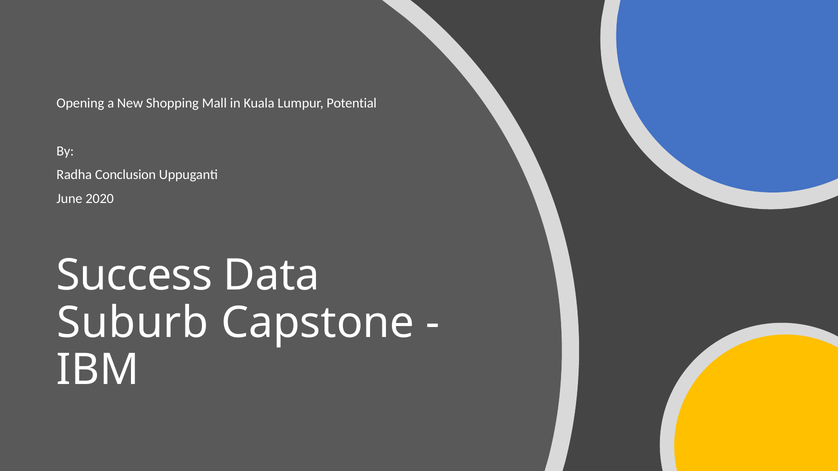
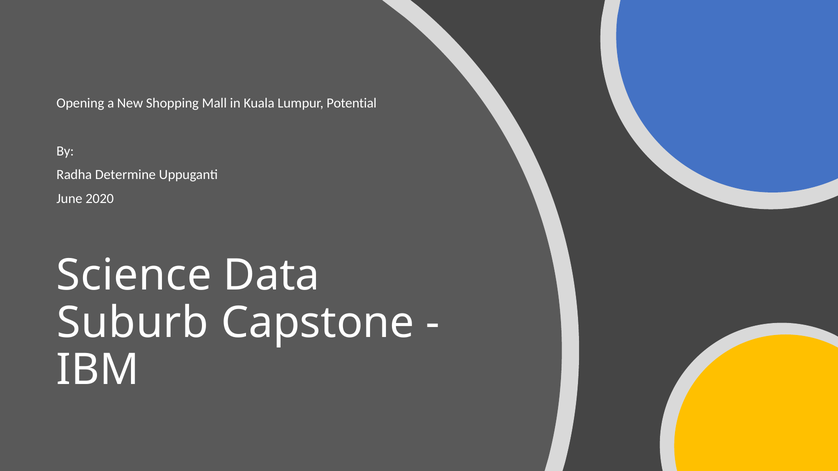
Conclusion: Conclusion -> Determine (125, 175)
Success: Success -> Science (134, 276)
